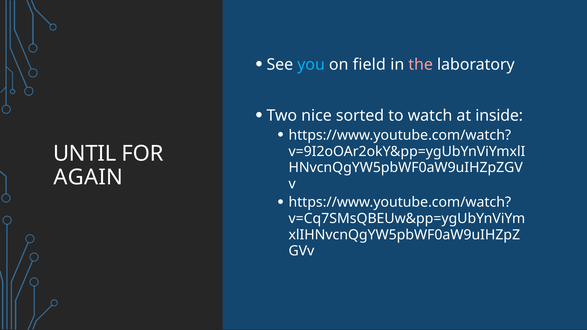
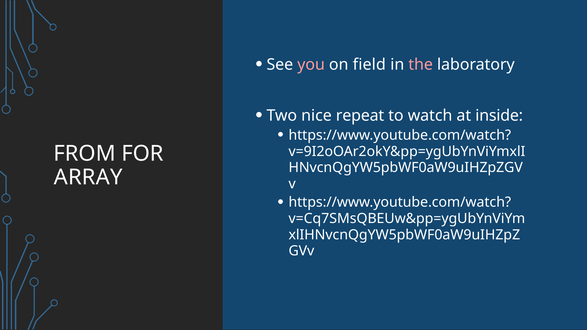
you colour: light blue -> pink (311, 65)
sorted: sorted -> repeat (360, 116)
UNTIL: UNTIL -> FROM (85, 154)
AGAIN: AGAIN -> ARRAY (88, 177)
